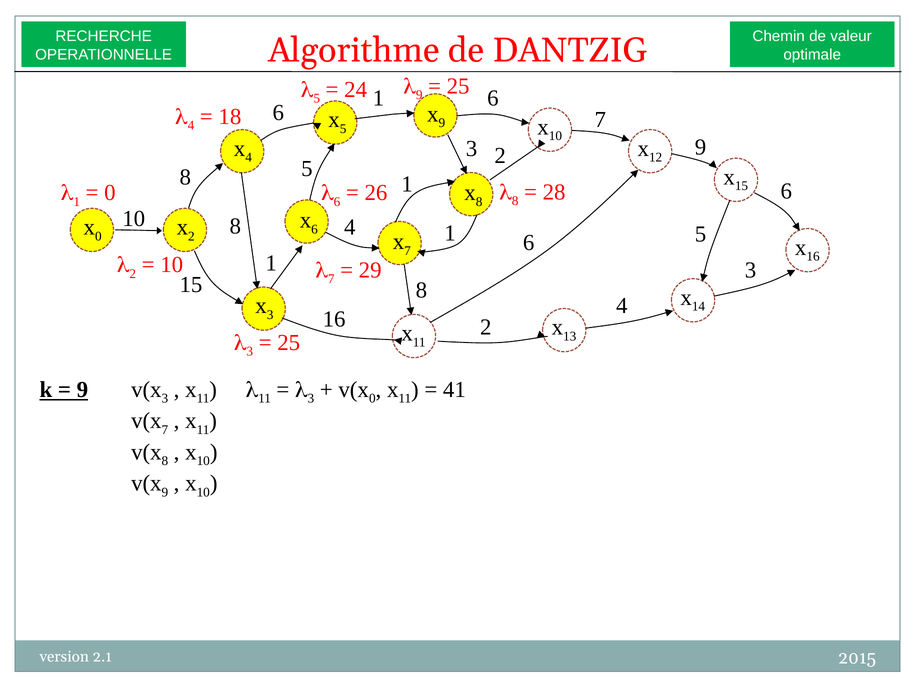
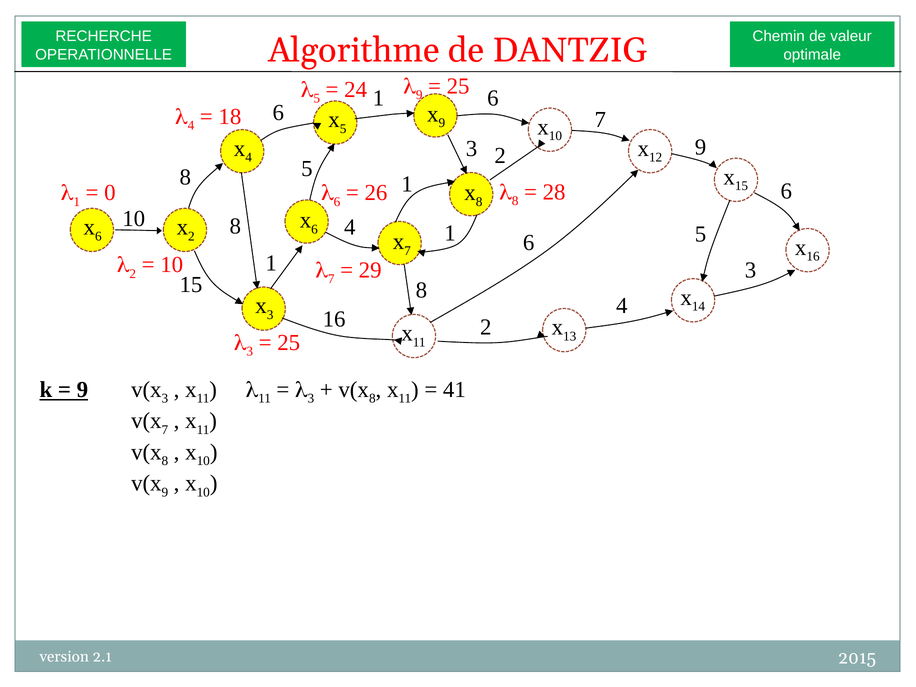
0: 0 -> 6 (98, 236)
0: 0 -> 8 (372, 399)
